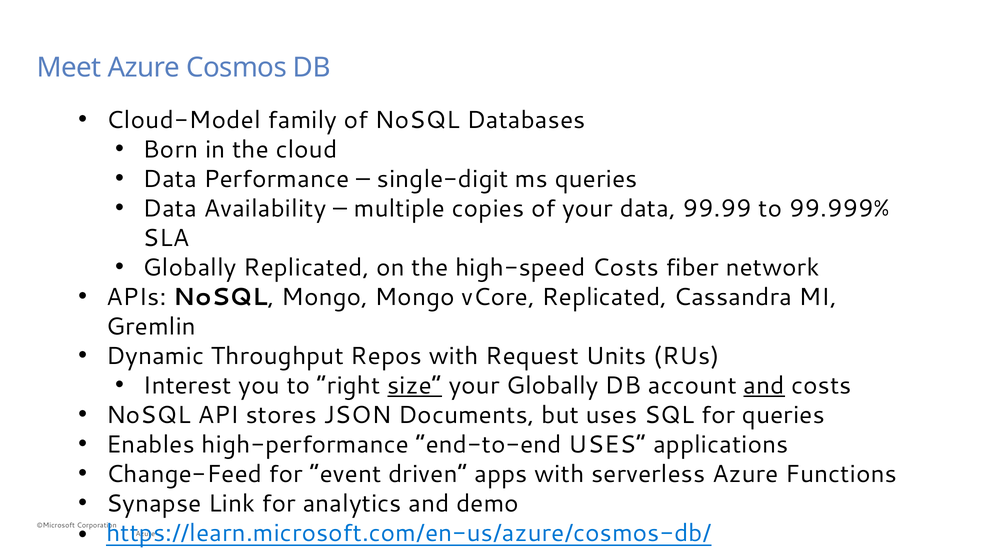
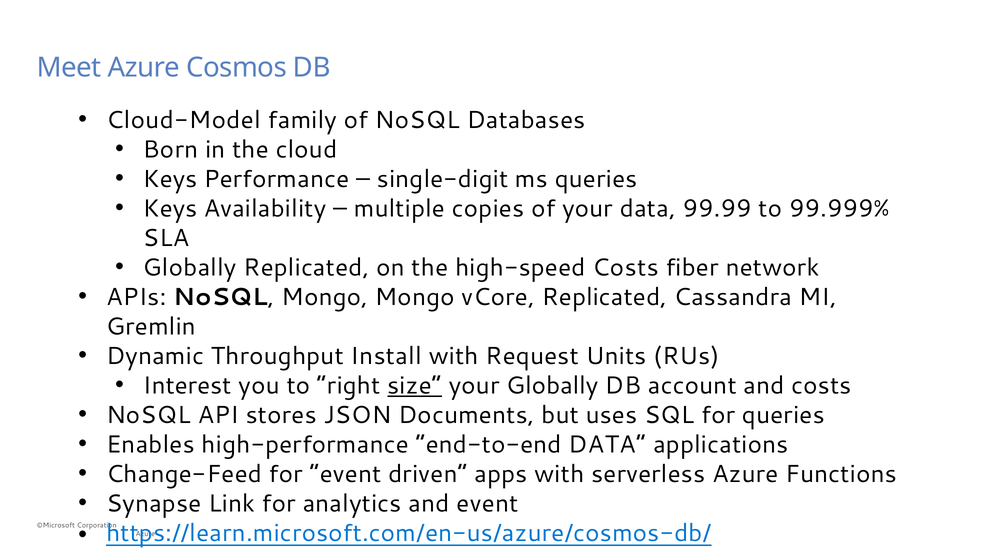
Data: Data -> Keys (170, 179)
Data: Data -> Keys (170, 209)
Repos: Repos -> Install (386, 356)
and underline: present -> none (764, 386)
end-to-end USES: USES -> DATA (607, 445)
and demo: demo -> event (488, 504)
